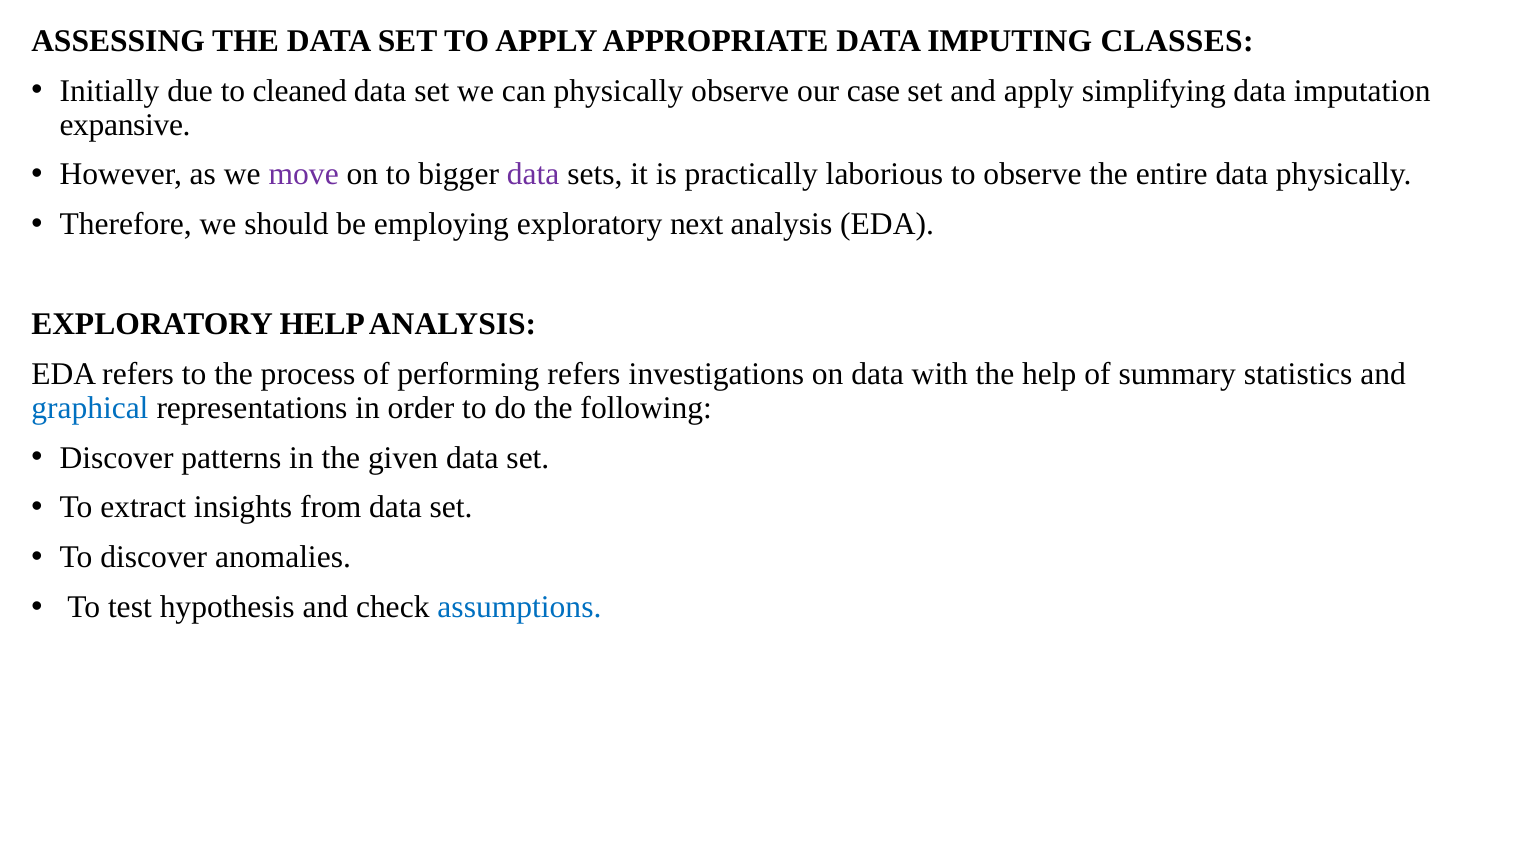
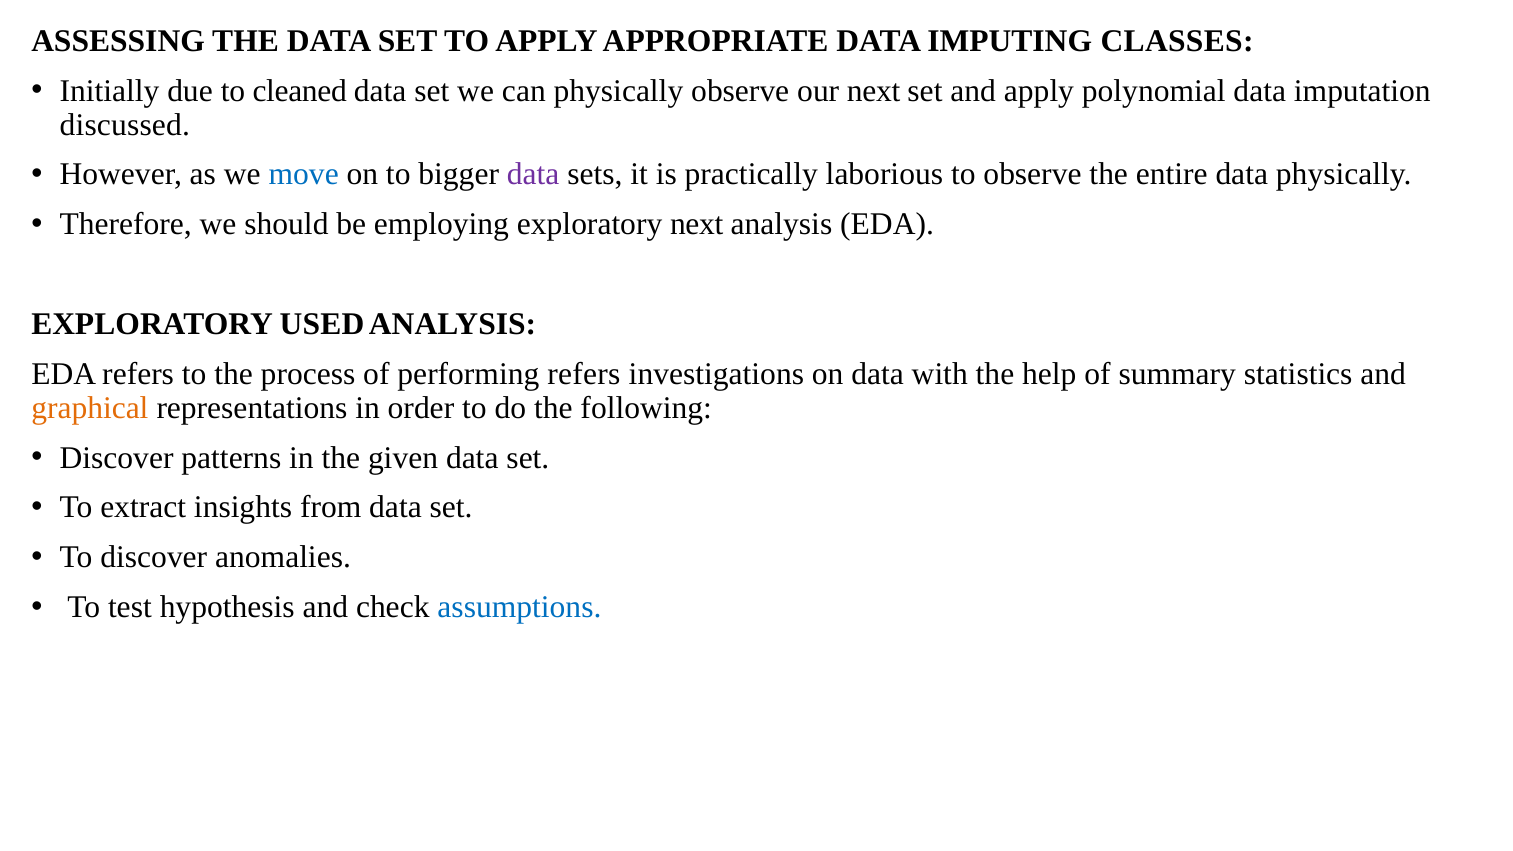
our case: case -> next (874, 91)
simplifying: simplifying -> polynomial (1154, 91)
expansive: expansive -> discussed (125, 125)
move colour: purple -> blue (304, 175)
EXPLORATORY HELP: HELP -> USED (322, 324)
graphical colour: blue -> orange (90, 408)
